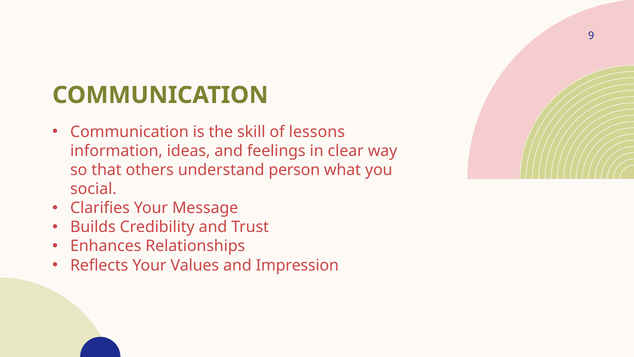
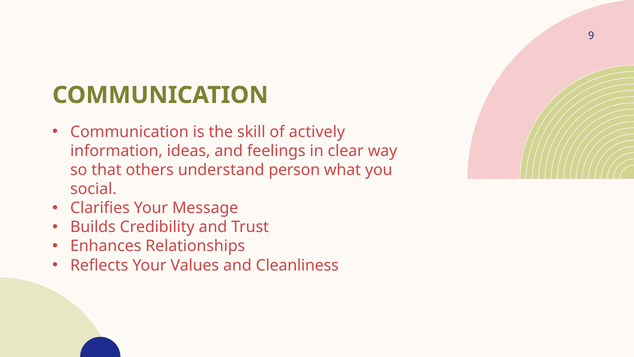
lessons: lessons -> actively (317, 132)
Impression: Impression -> Cleanliness (297, 265)
